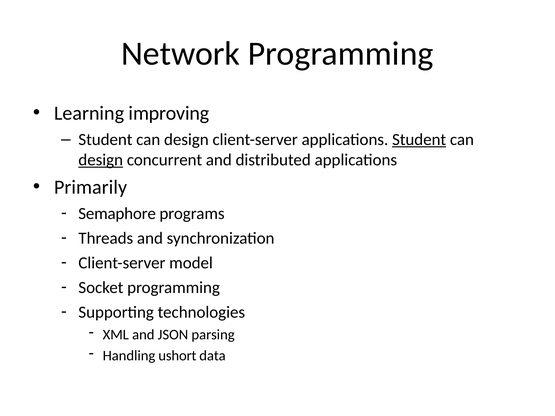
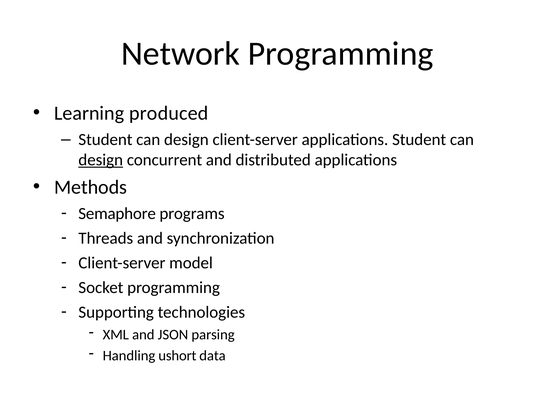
improving: improving -> produced (169, 113)
Student underline: present -> none (419, 140)
Primarily: Primarily -> Methods (91, 187)
